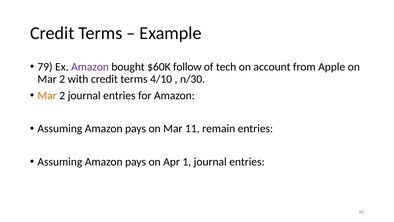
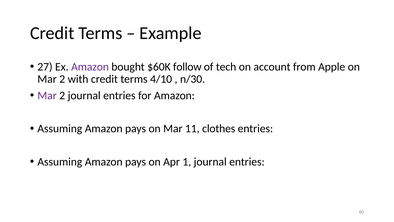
79: 79 -> 27 (45, 67)
Mar colour: orange -> purple (47, 95)
remain: remain -> clothes (219, 128)
